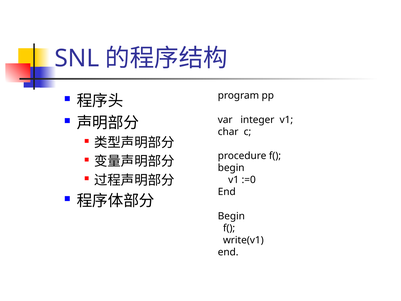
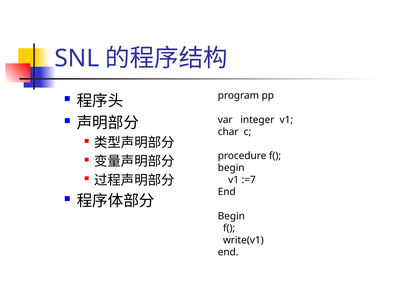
:=0: :=0 -> :=7 (249, 180)
